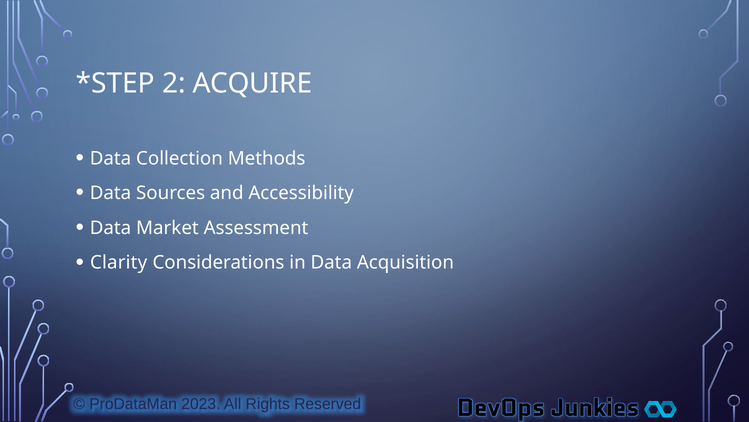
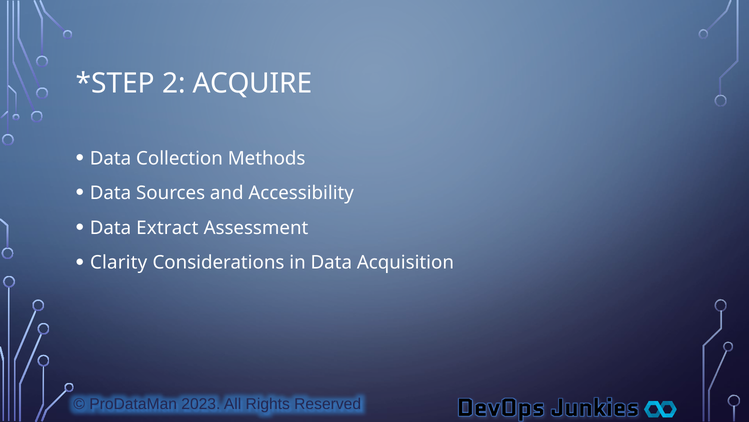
Market: Market -> Extract (167, 228)
